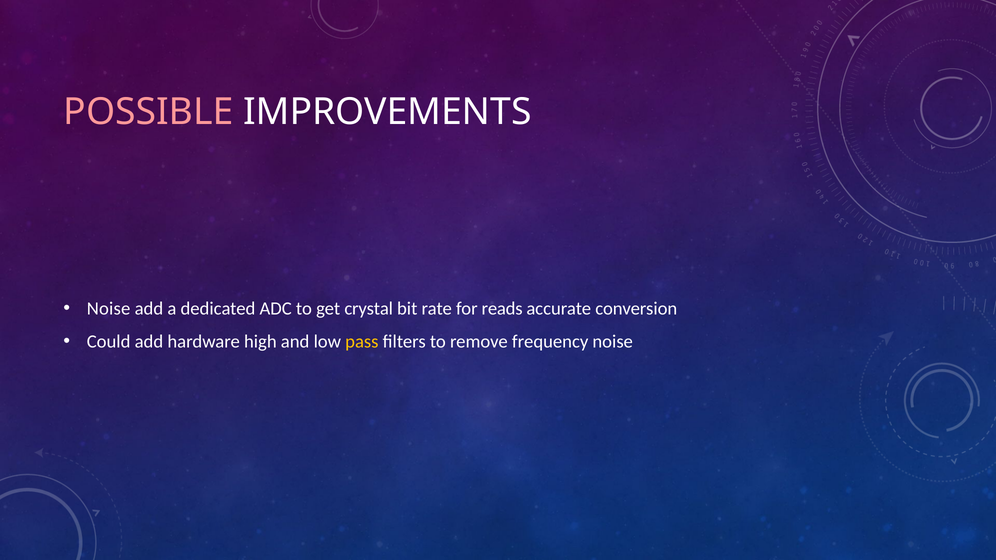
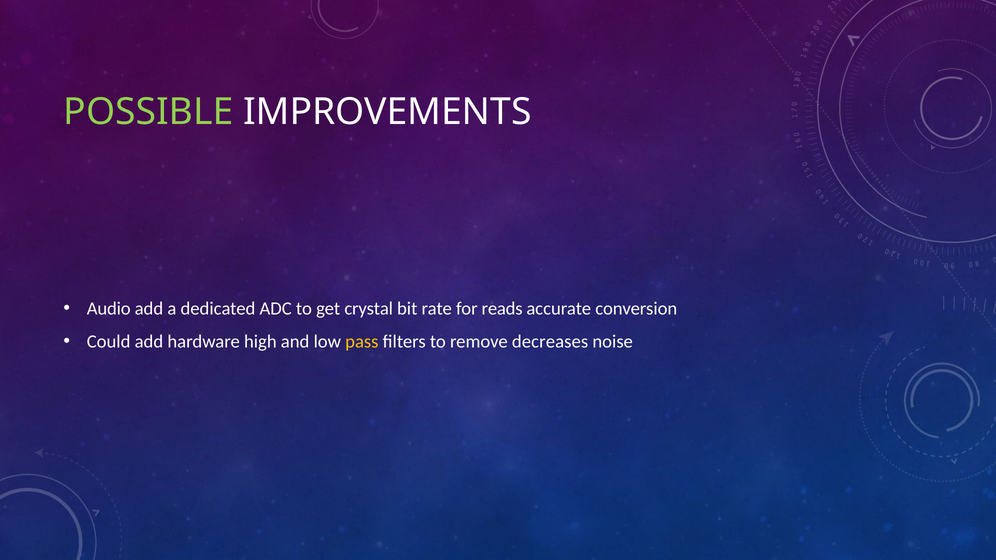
POSSIBLE colour: pink -> light green (148, 112)
Noise: Noise -> Audio (109, 309)
frequency: frequency -> decreases (550, 342)
